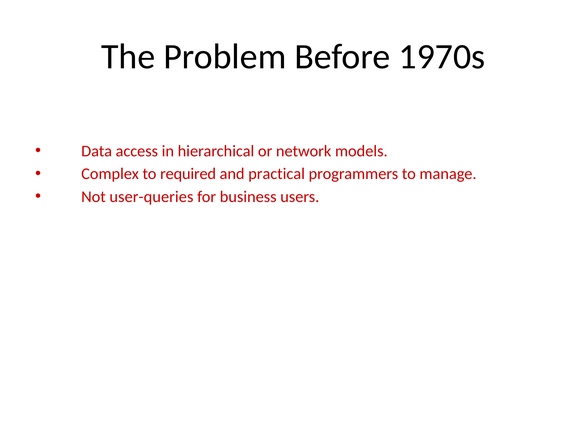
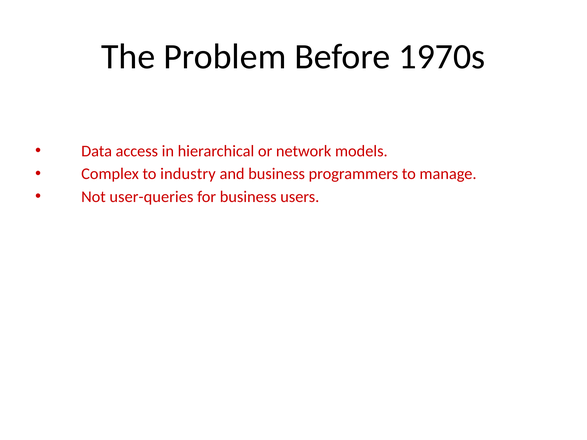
required: required -> industry (188, 174)
and practical: practical -> business (277, 174)
